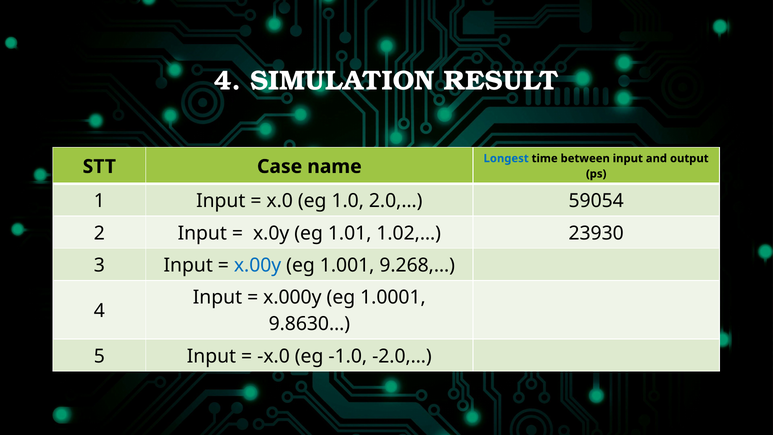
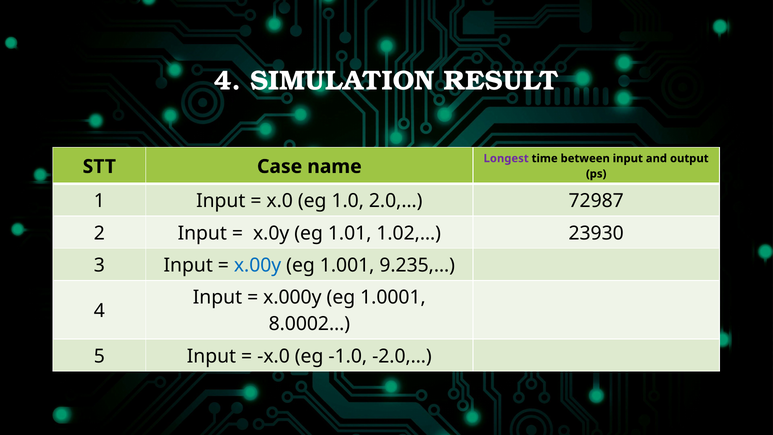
Longest colour: blue -> purple (506, 158)
59054: 59054 -> 72987 (596, 201)
9.268,…: 9.268,… -> 9.235,… (417, 265)
9.8630…: 9.8630… -> 8.0002… (309, 324)
